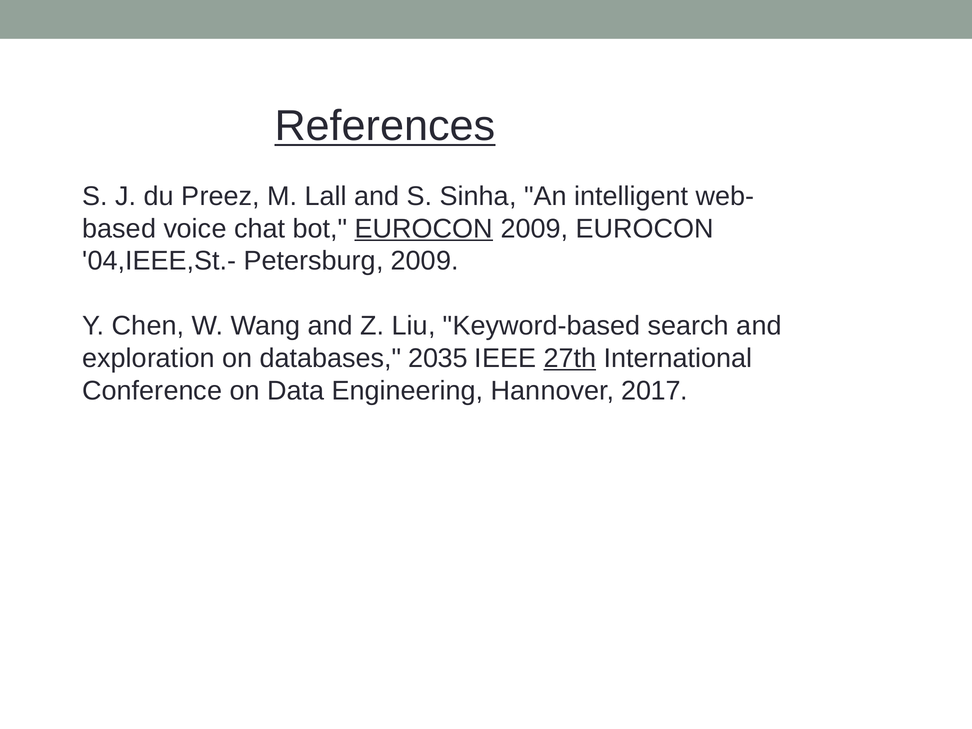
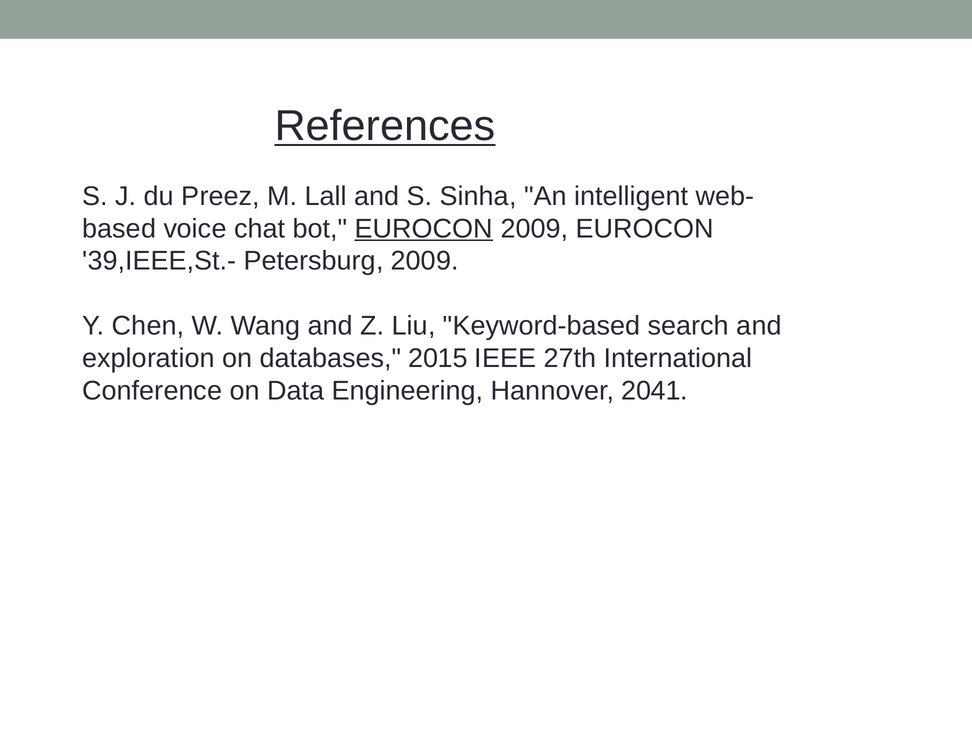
04,IEEE,St.-: 04,IEEE,St.- -> 39,IEEE,St.- (159, 261)
2035: 2035 -> 2015 (438, 358)
27th underline: present -> none (570, 358)
2017: 2017 -> 2041 (655, 391)
